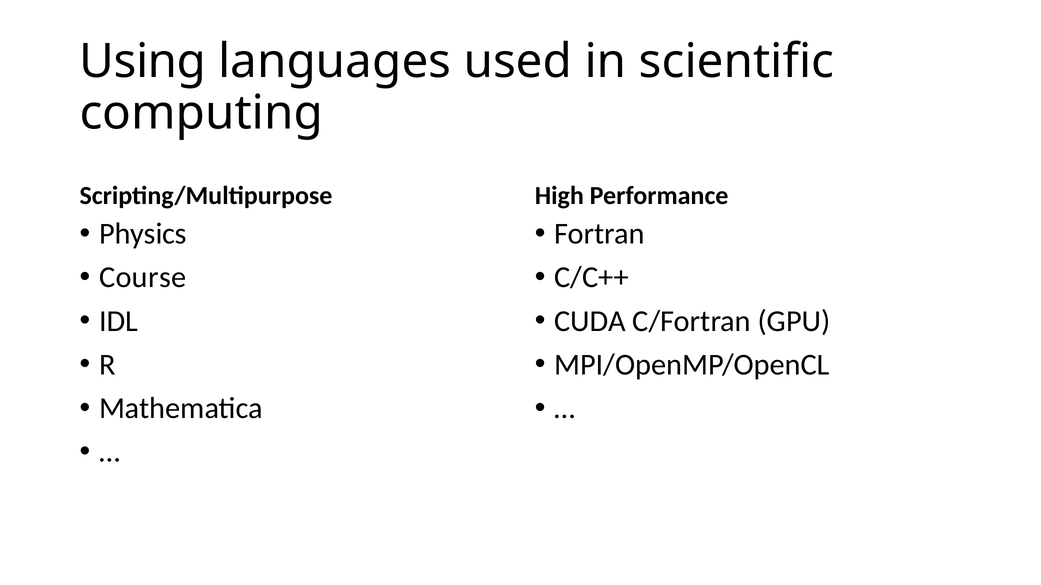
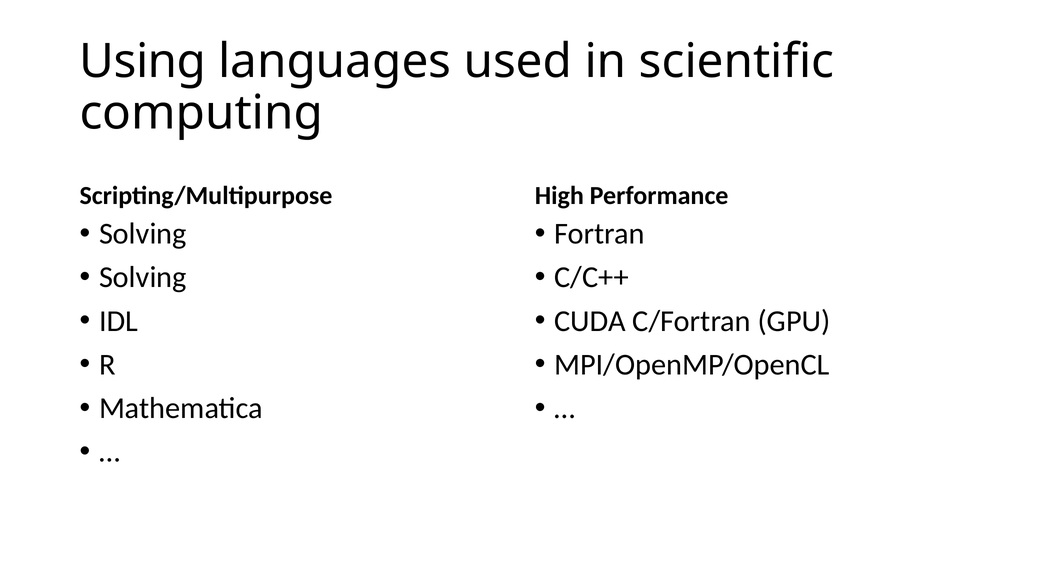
Physics: Physics -> Solving (143, 234)
Course: Course -> Solving (143, 278)
